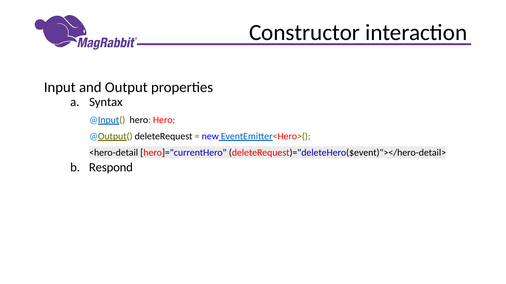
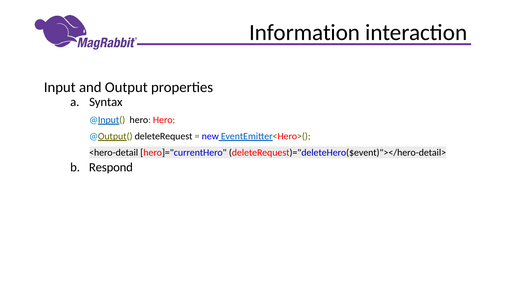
Constructor: Constructor -> Information (305, 33)
